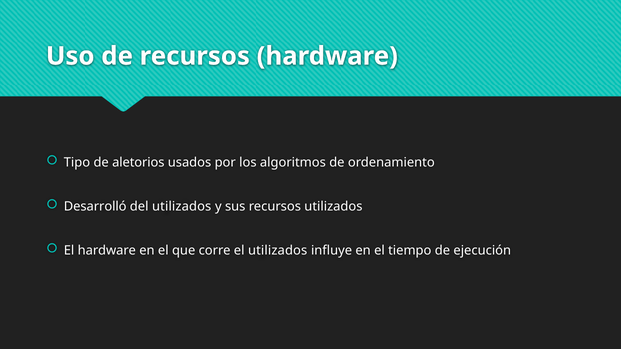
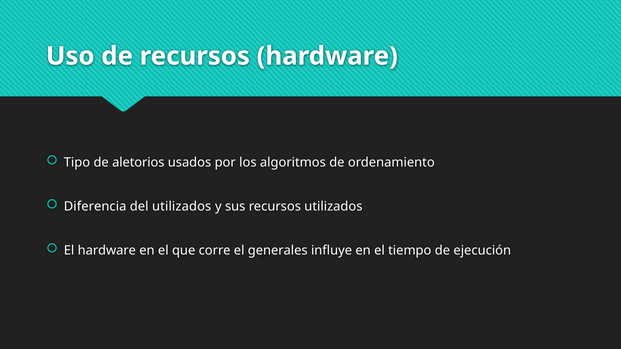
Desarrolló: Desarrolló -> Diferencia (95, 207)
el utilizados: utilizados -> generales (278, 251)
